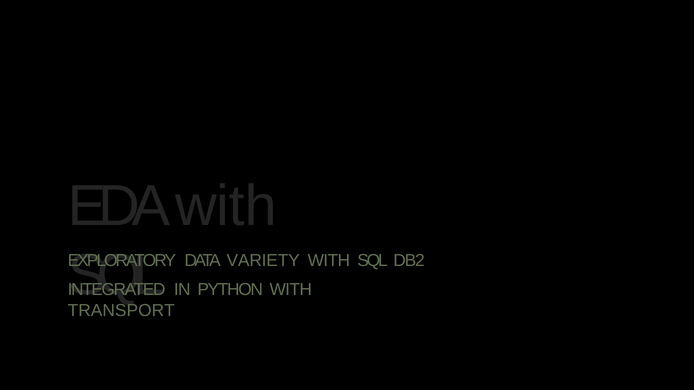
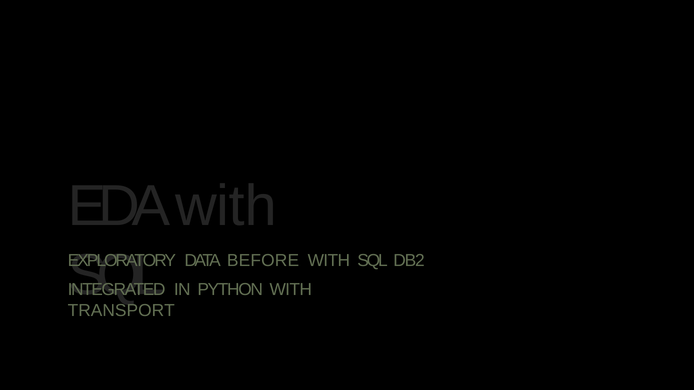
VARIETY: VARIETY -> BEFORE (263, 261)
